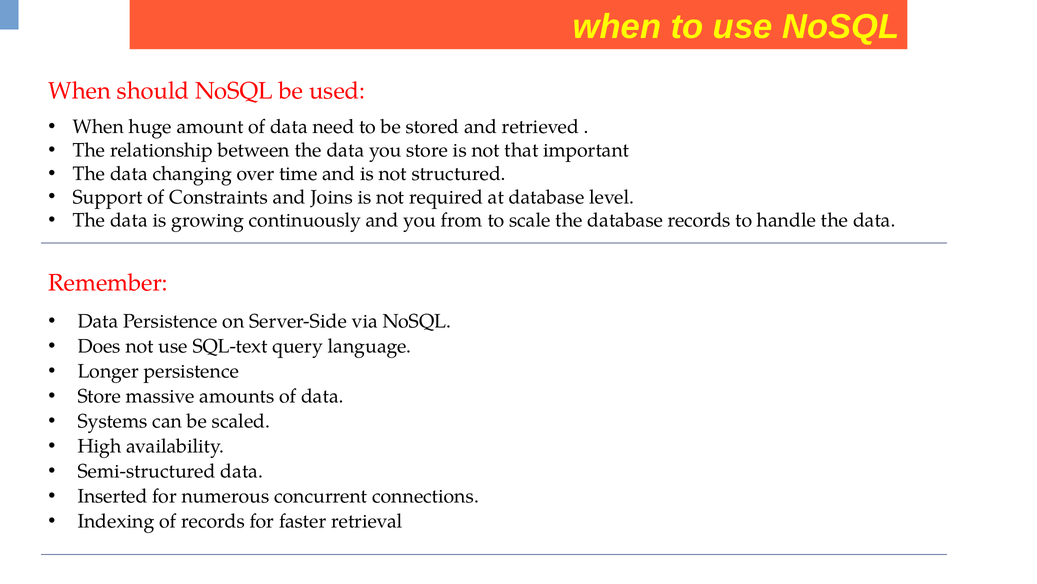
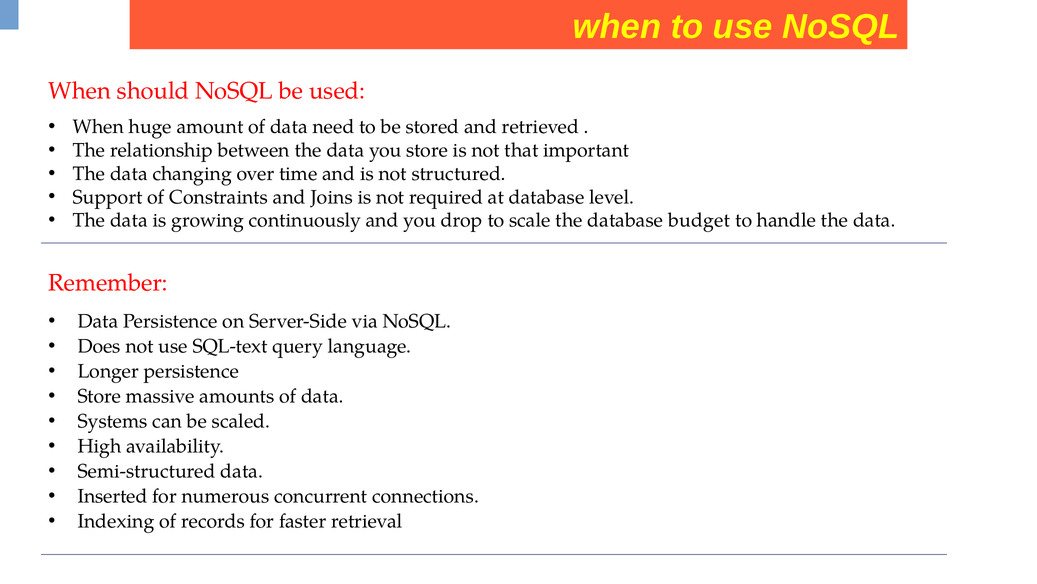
from: from -> drop (462, 220)
database records: records -> budget (699, 220)
